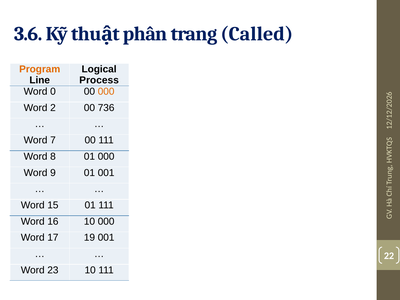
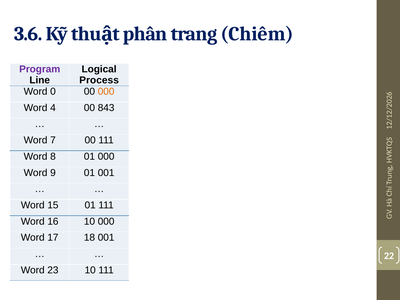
Called: Called -> Chiếm (257, 34)
Program colour: orange -> purple (40, 69)
Word 2: 2 -> 4 (53, 108)
736: 736 -> 843 (106, 108)
19: 19 -> 18 (89, 238)
